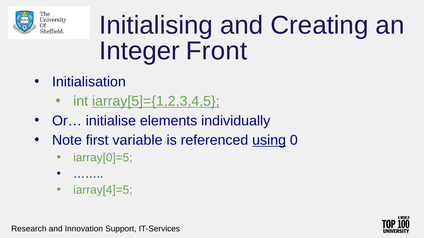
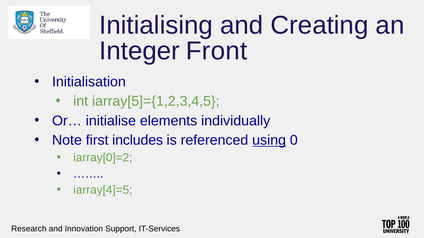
iarray[5]={1,2,3,4,5 underline: present -> none (156, 102)
variable: variable -> includes (138, 140)
iarray[0]=5: iarray[0]=5 -> iarray[0]=2 (103, 158)
